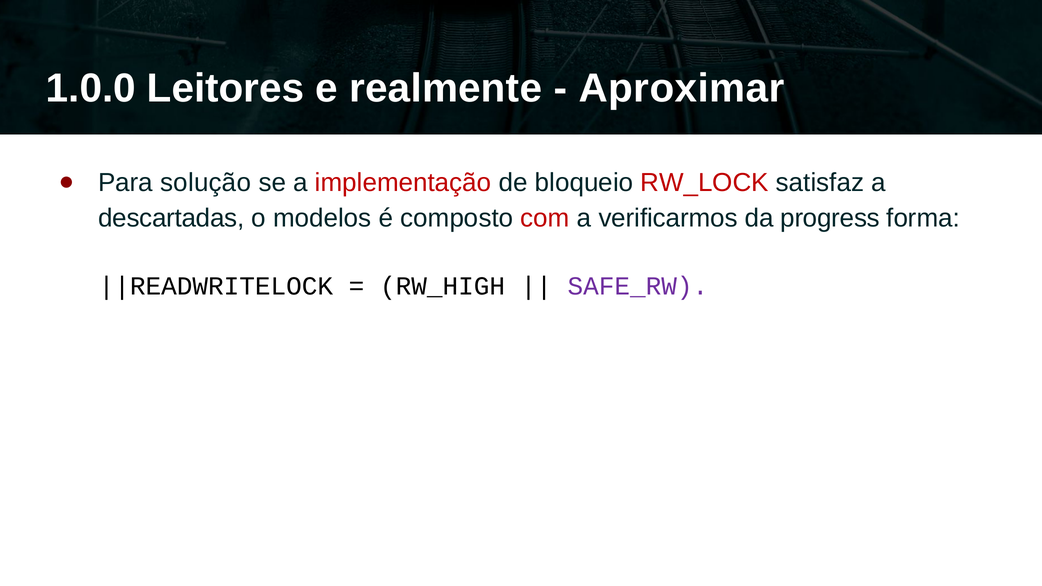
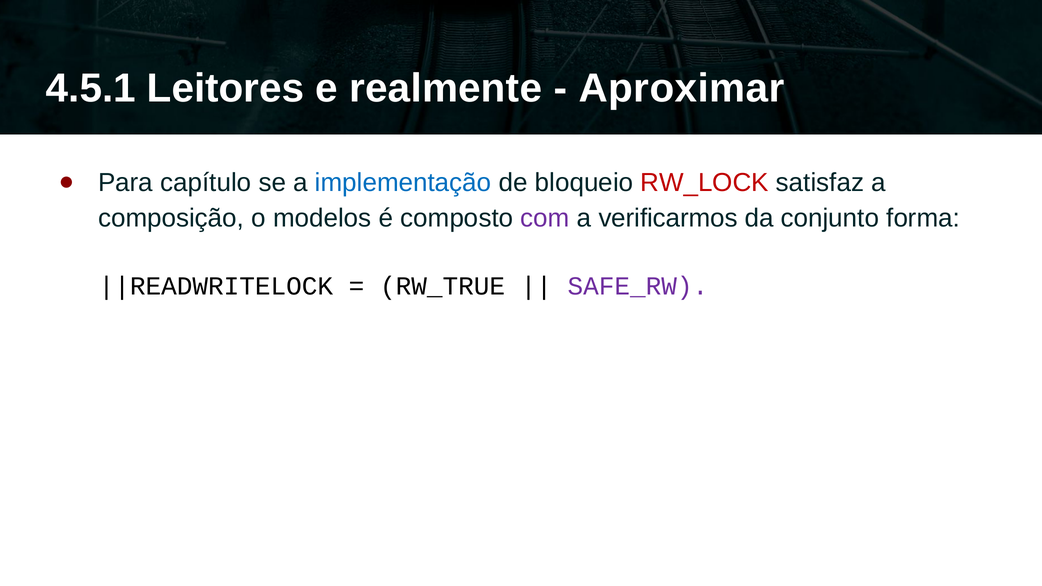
1.0.0: 1.0.0 -> 4.5.1 (91, 88)
solução: solução -> capítulo (206, 182)
implementação colour: red -> blue (403, 182)
descartadas: descartadas -> composição (171, 218)
com colour: red -> purple (545, 218)
progress: progress -> conjunto (830, 218)
RW_HIGH: RW_HIGH -> RW_TRUE (443, 286)
